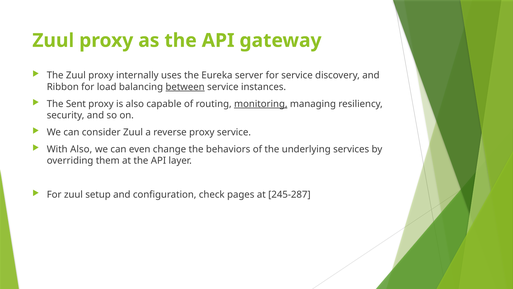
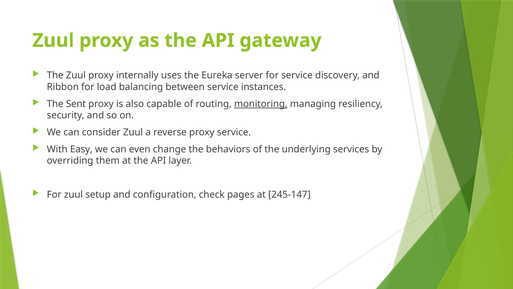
between underline: present -> none (185, 87)
With Also: Also -> Easy (81, 149)
245-287: 245-287 -> 245-147 (289, 194)
